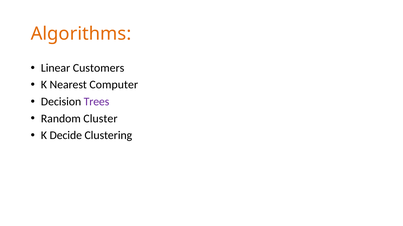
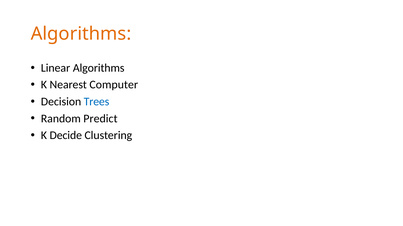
Linear Customers: Customers -> Algorithms (99, 68)
Trees colour: purple -> blue (97, 102)
Cluster: Cluster -> Predict (100, 119)
